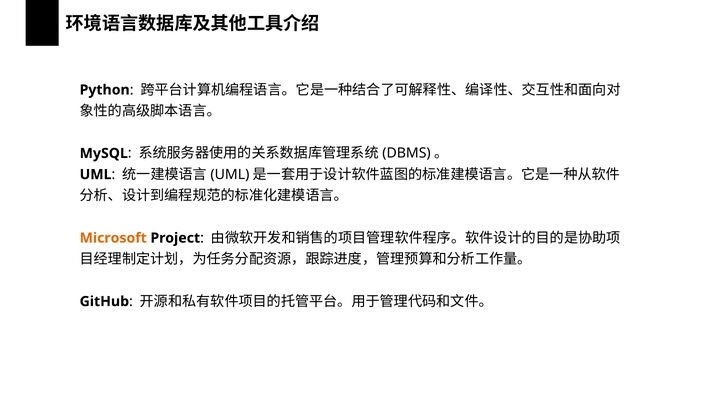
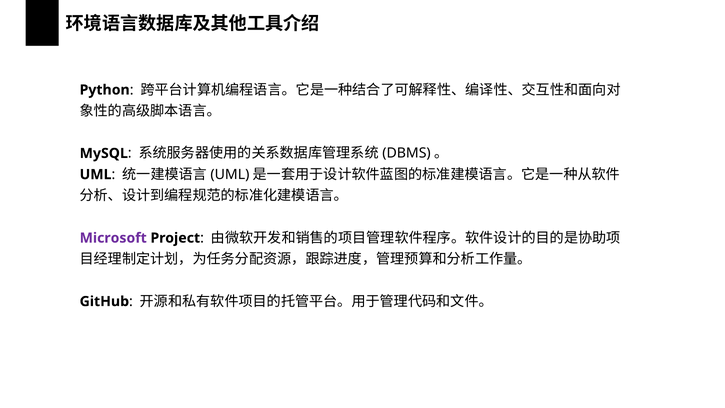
Microsoft colour: orange -> purple (113, 238)
